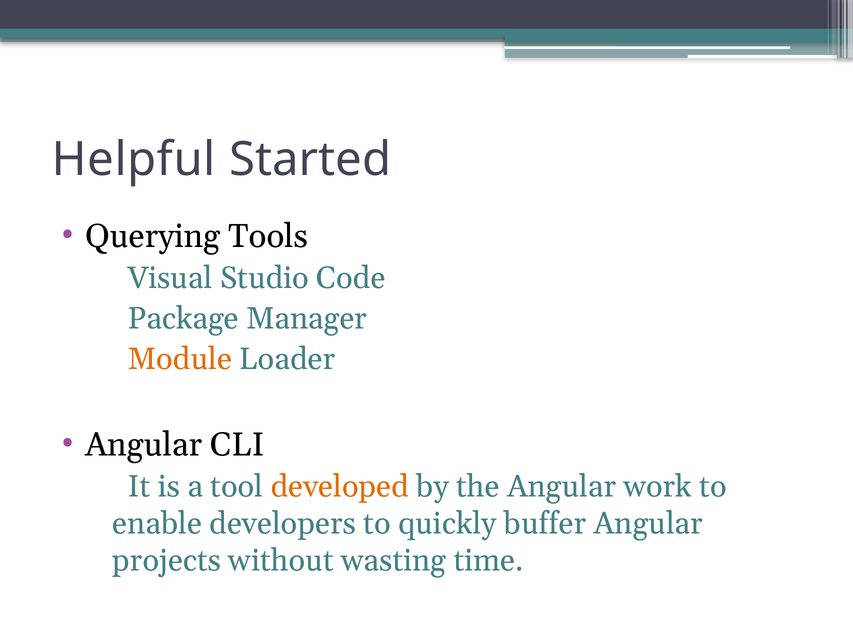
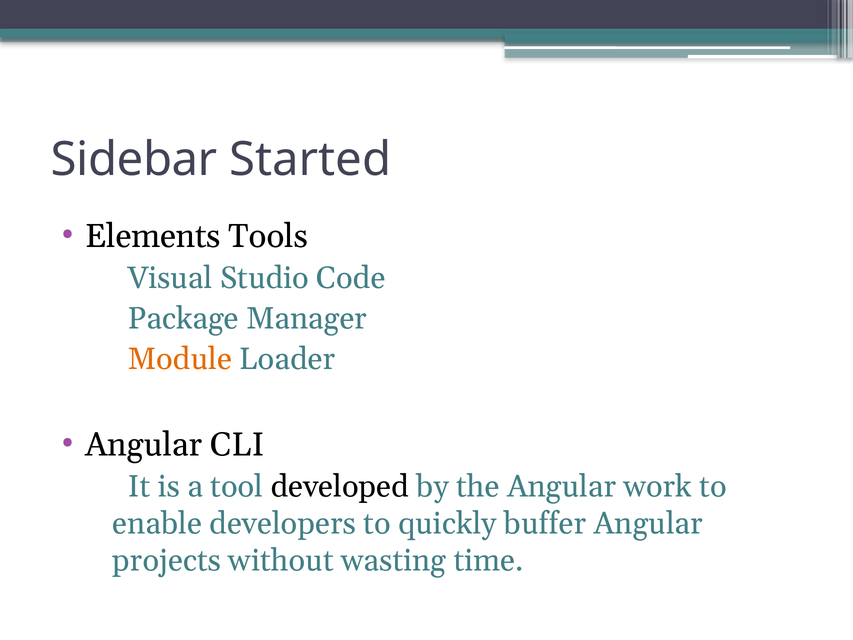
Helpful: Helpful -> Sidebar (134, 160)
Querying: Querying -> Elements (153, 236)
developed colour: orange -> black (340, 486)
